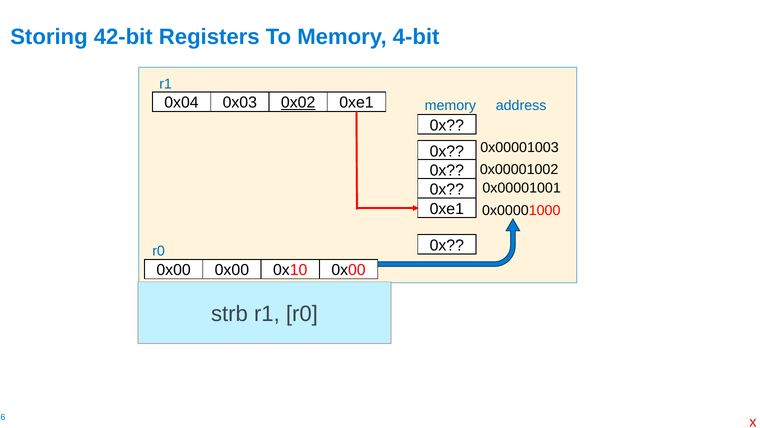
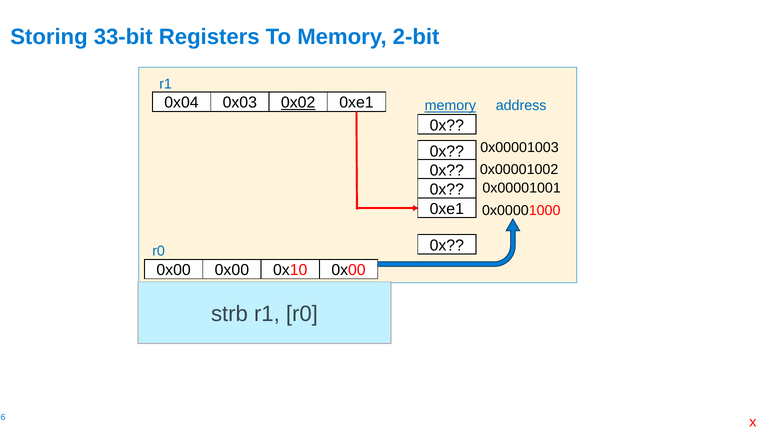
42-bit: 42-bit -> 33-bit (123, 37)
4-bit: 4-bit -> 2-bit (416, 37)
memory underline: none -> present (450, 106)
